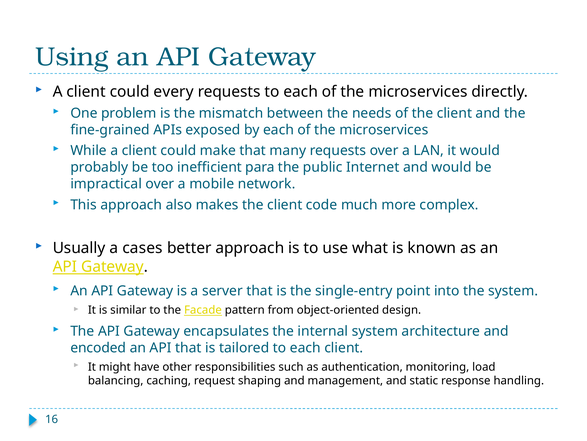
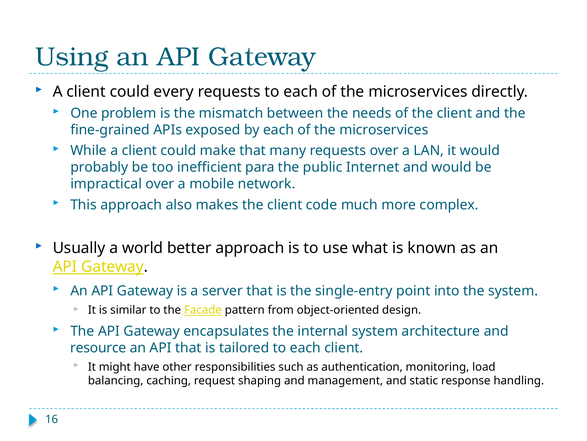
cases: cases -> world (143, 248)
encoded: encoded -> resource (98, 347)
